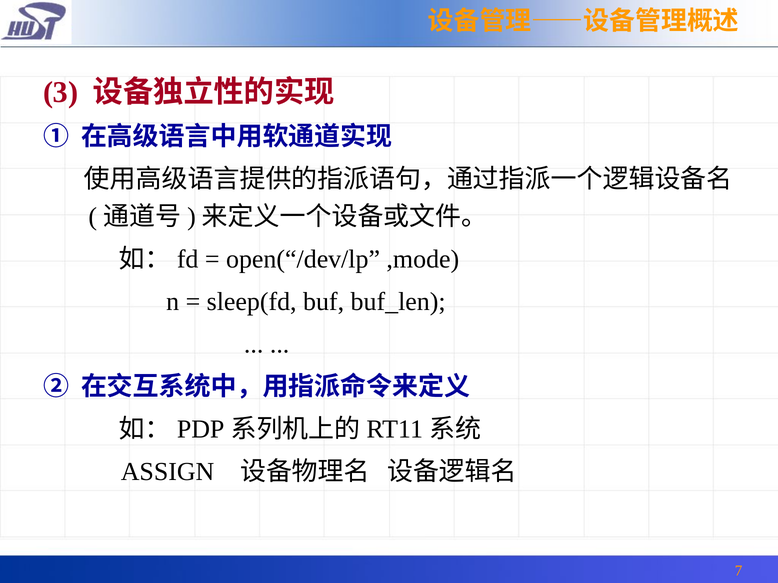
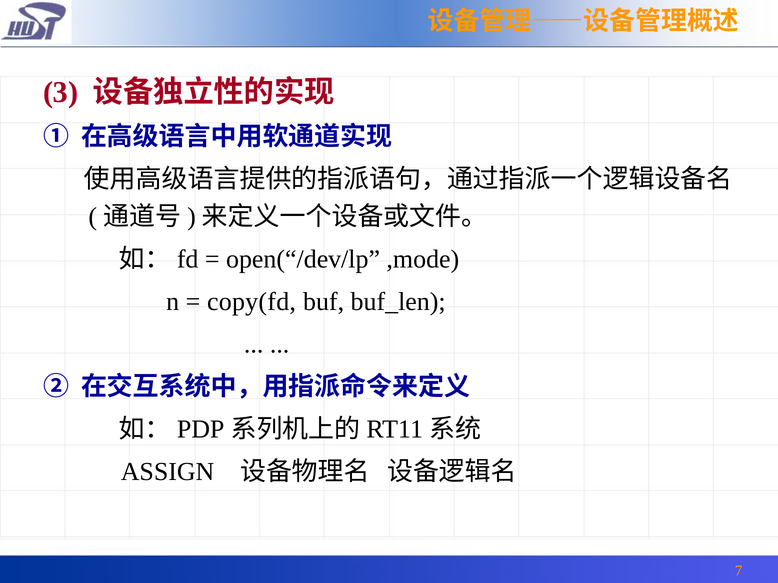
sleep(fd: sleep(fd -> copy(fd (251, 302)
